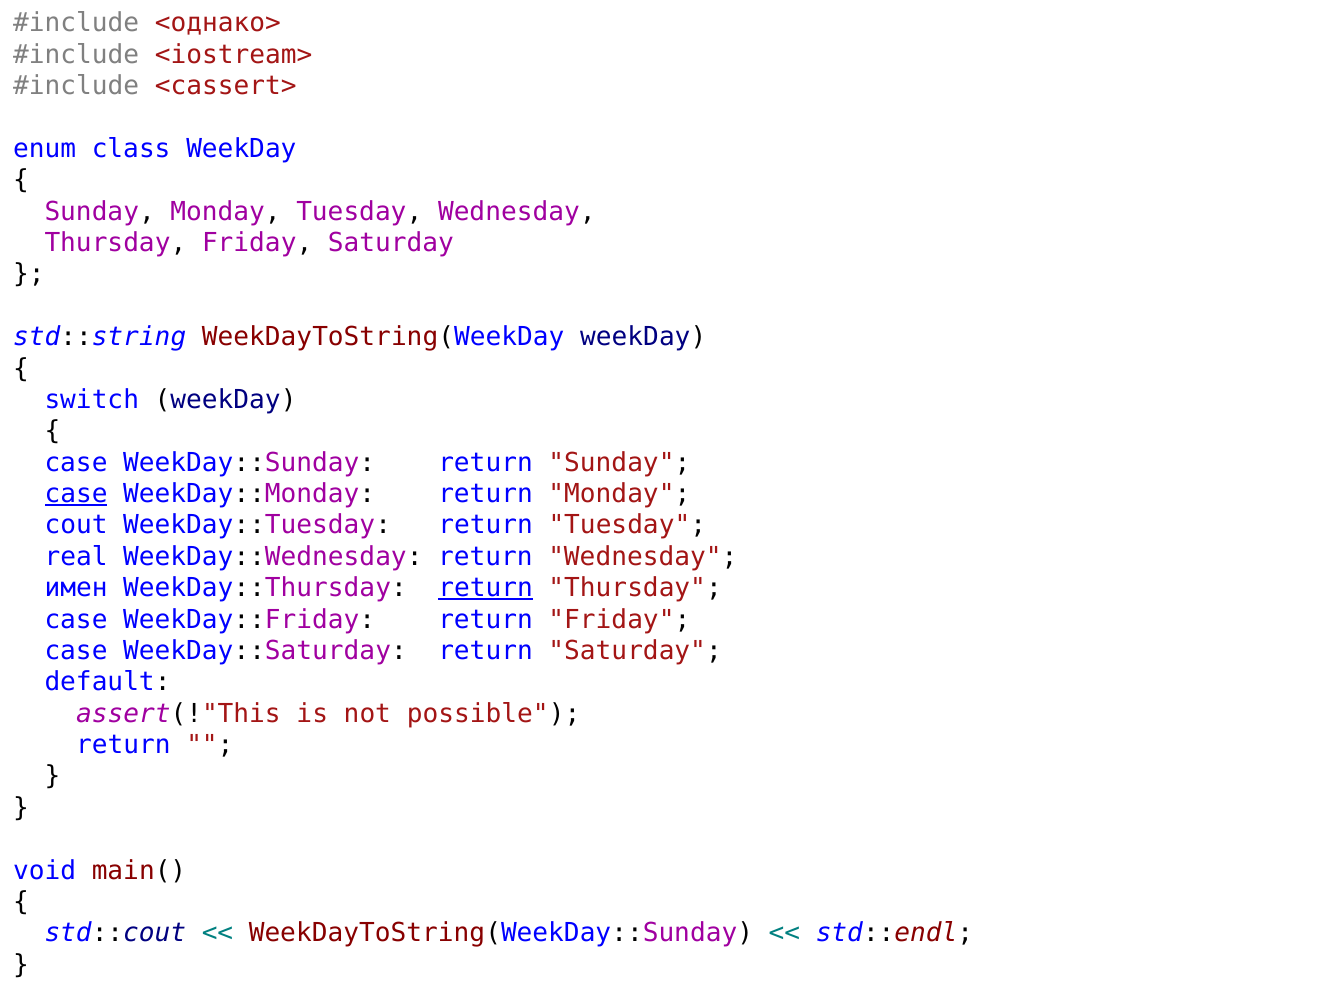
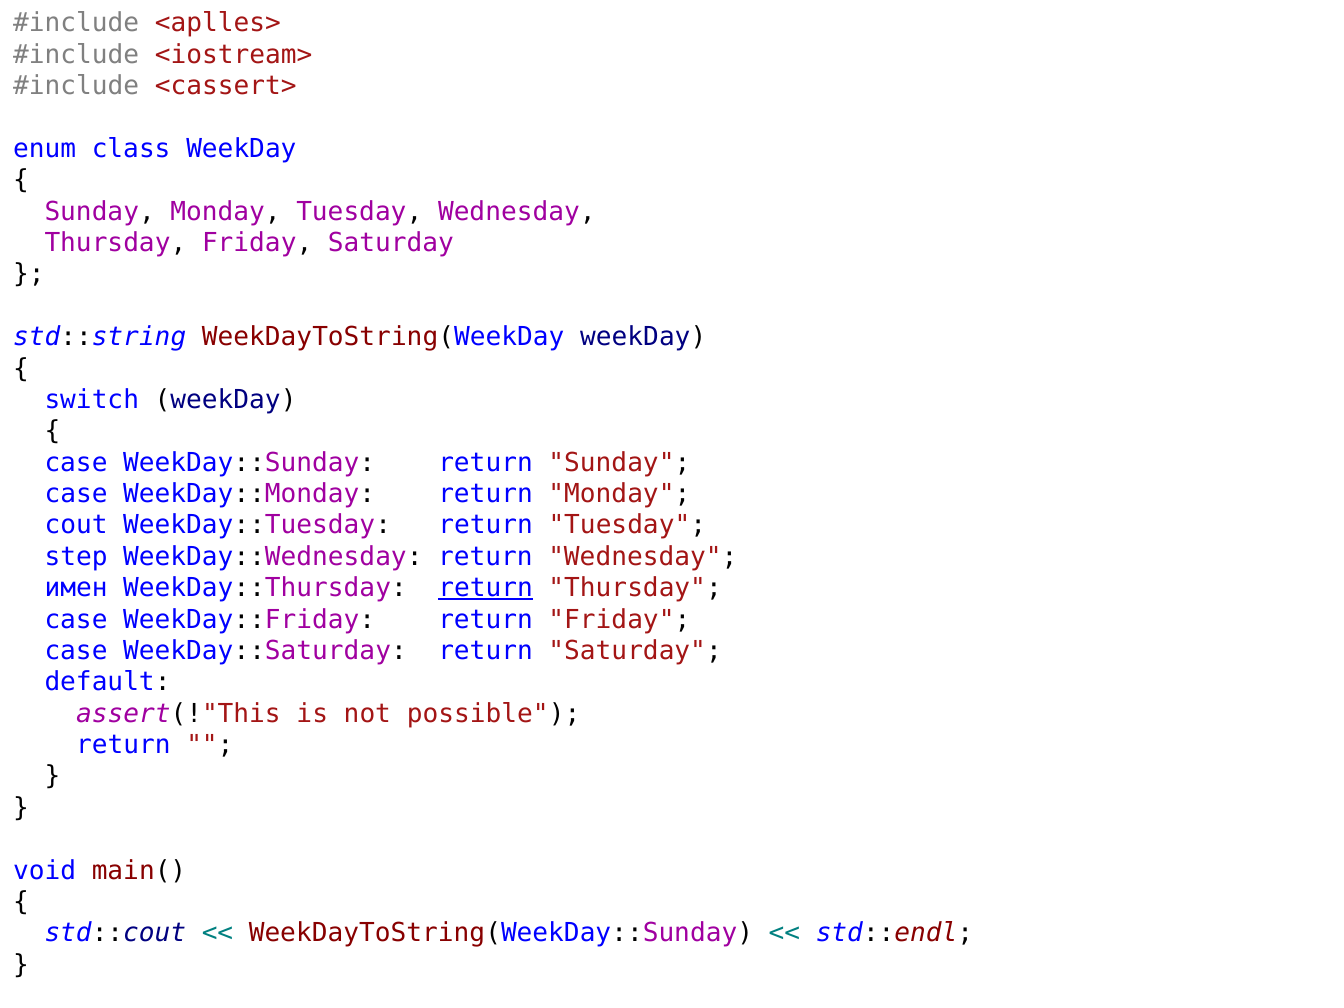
<однако>: <однако> -> <aplles> (218, 23)
case underline: present -> none (76, 494)
real: real -> step (76, 557)
